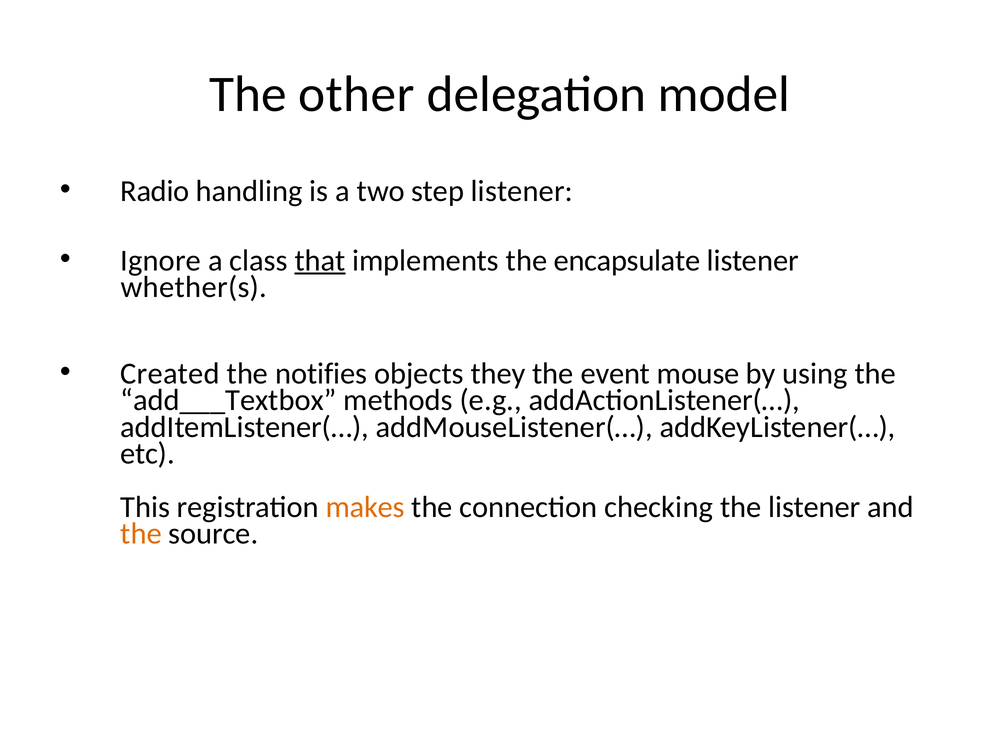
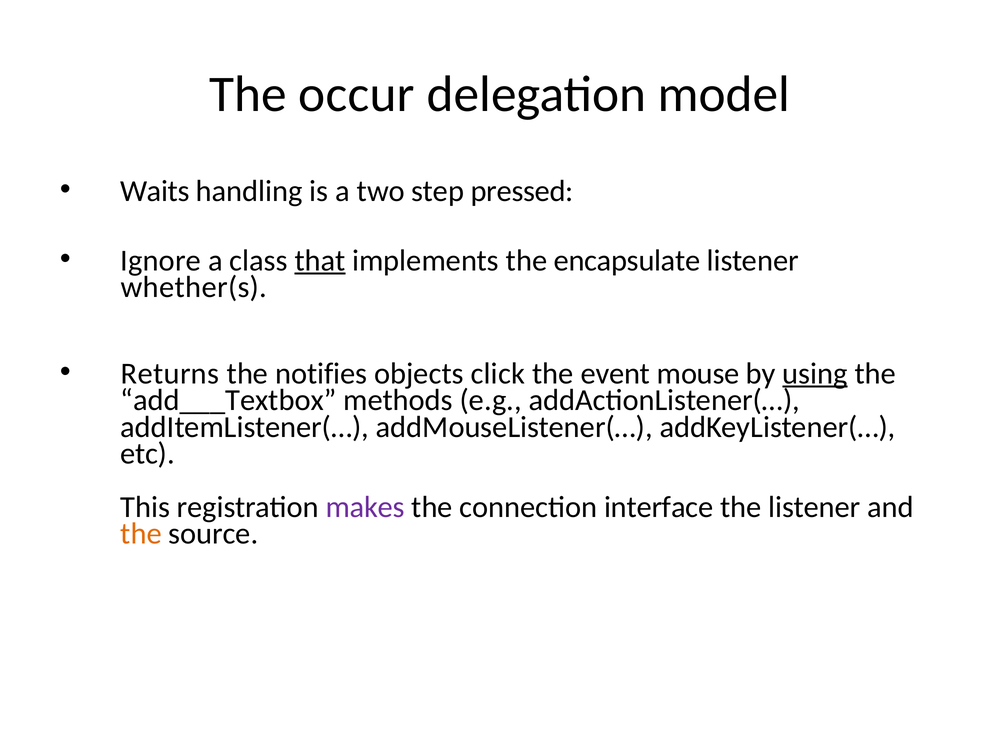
other: other -> occur (357, 94)
Radio: Radio -> Waits (155, 191)
step listener: listener -> pressed (522, 191)
Created: Created -> Returns (170, 374)
they: they -> click (498, 374)
using underline: none -> present (815, 374)
makes colour: orange -> purple (365, 507)
checking: checking -> interface (659, 507)
